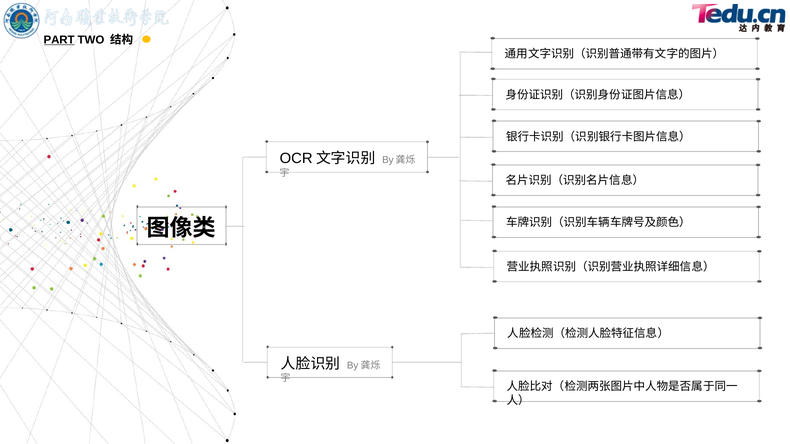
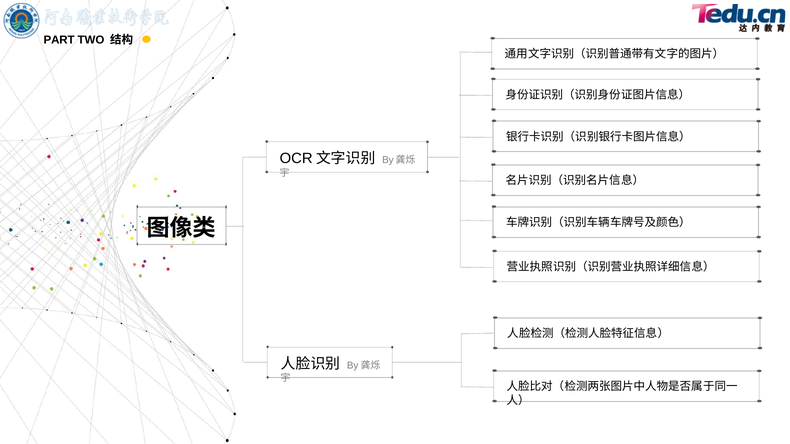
PART underline: present -> none (59, 40)
